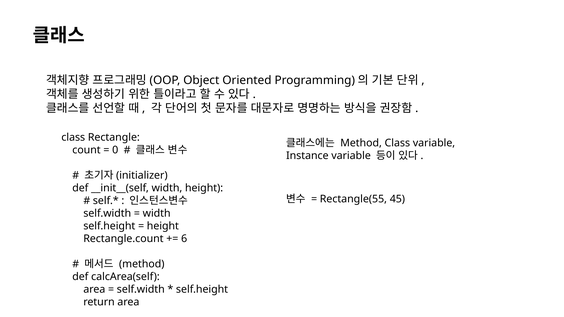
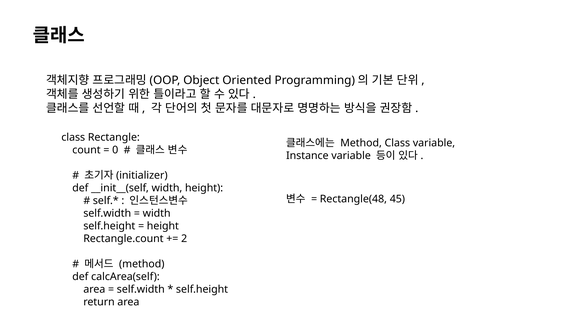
Rectangle(55: Rectangle(55 -> Rectangle(48 (353, 199)
6: 6 -> 2 (184, 239)
